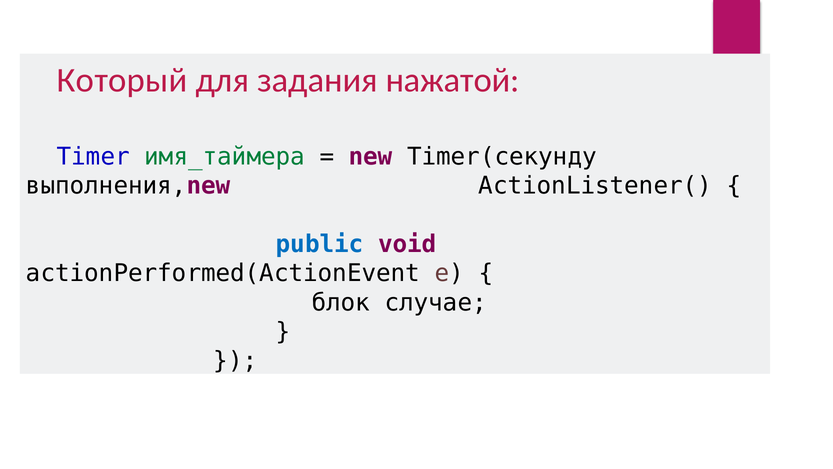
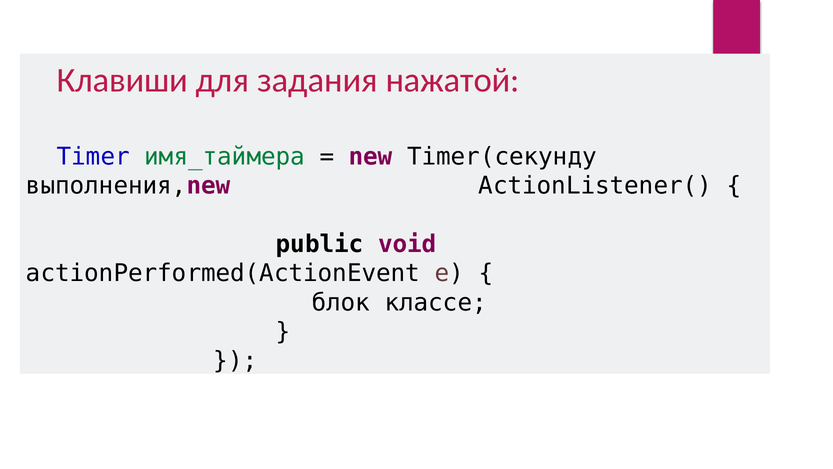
Который: Который -> Клавиши (122, 80)
public colour: blue -> black (320, 244)
случае: случае -> классе (436, 302)
